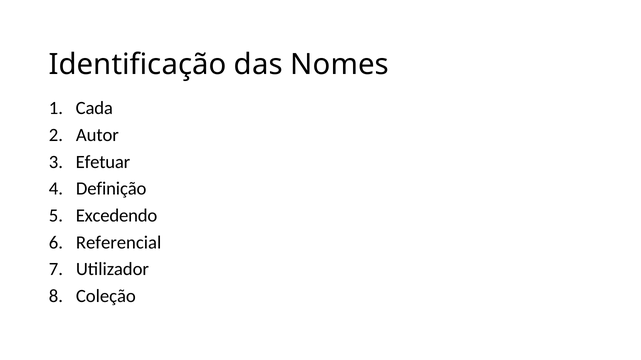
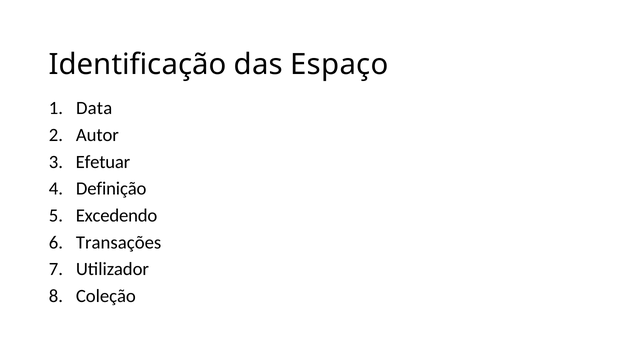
Nomes: Nomes -> Espaço (339, 65)
Cada: Cada -> Data (94, 108)
Referencial: Referencial -> Transações (119, 243)
